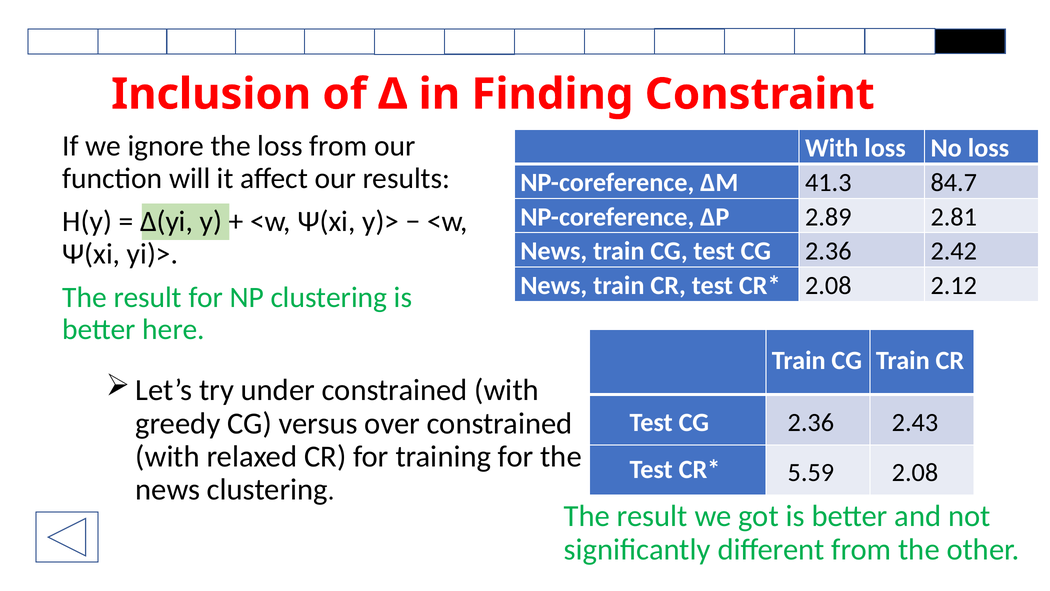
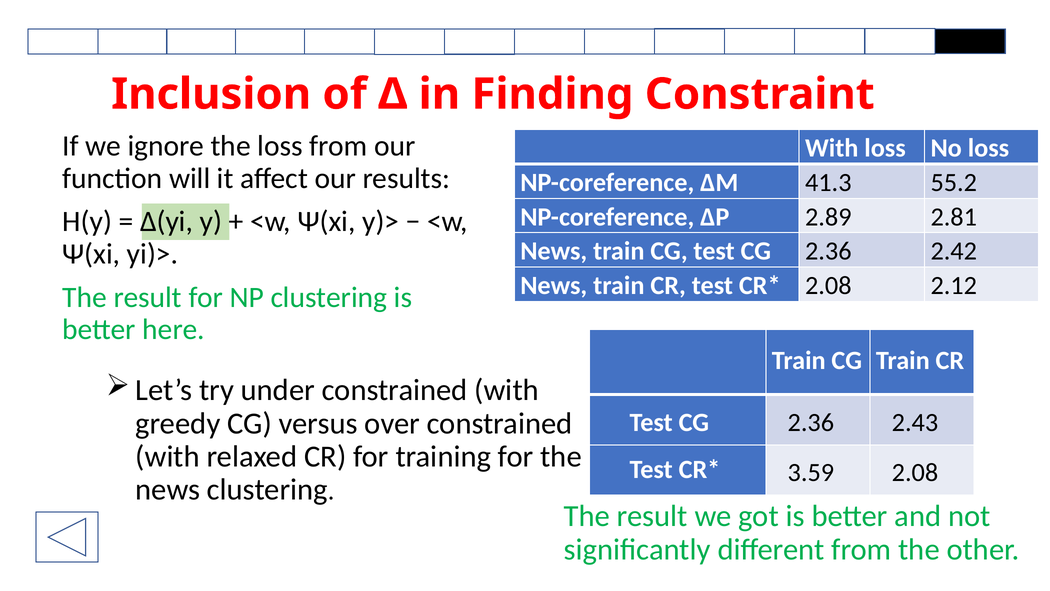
84.7: 84.7 -> 55.2 (954, 182)
5.59: 5.59 -> 3.59 (811, 472)
